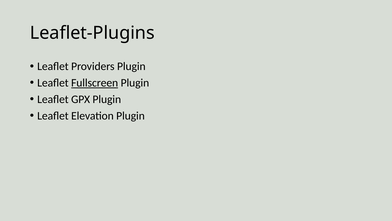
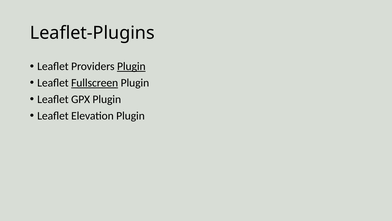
Plugin underline: none -> present (131, 66)
